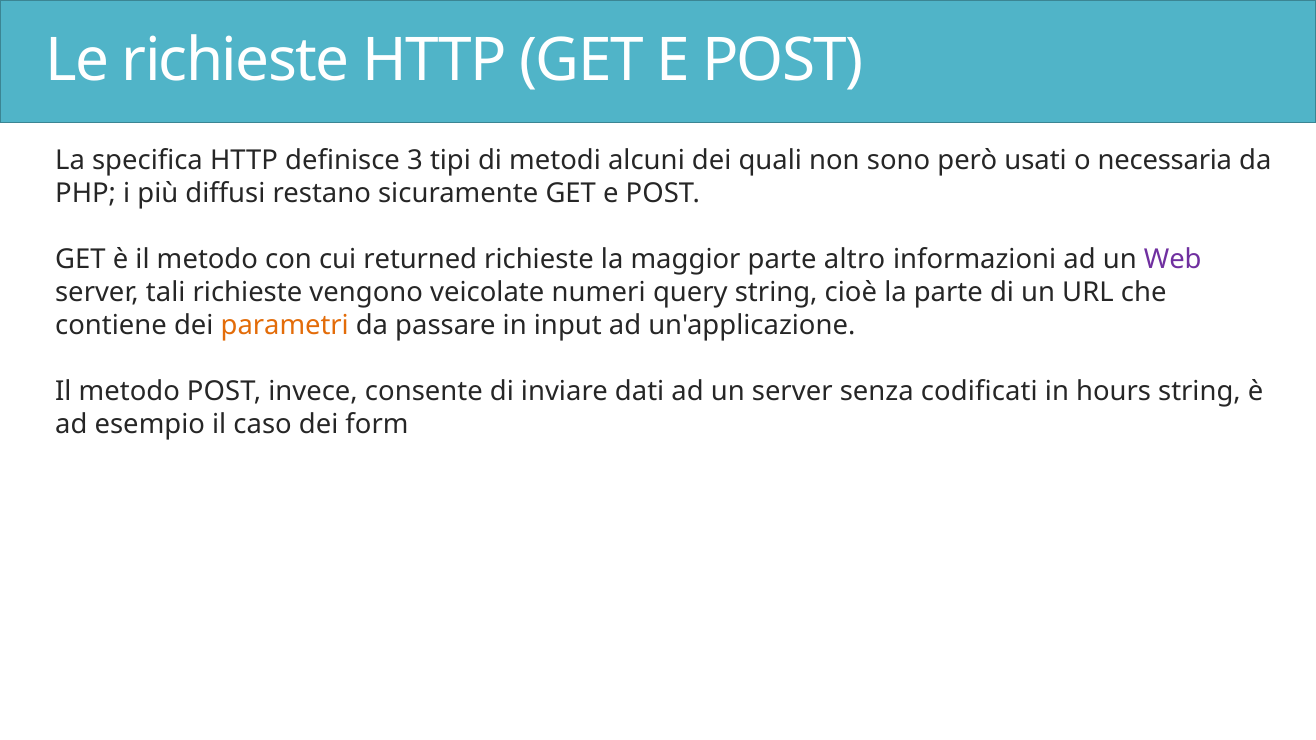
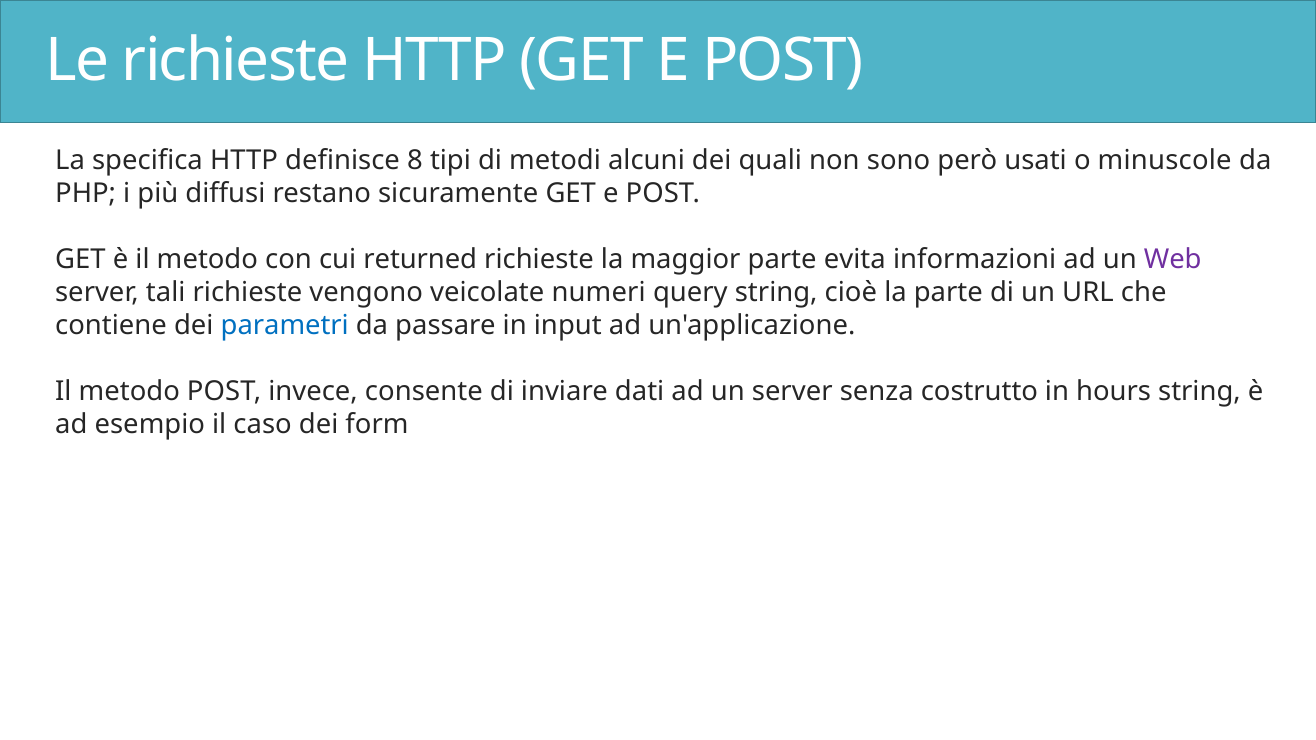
3: 3 -> 8 (415, 161)
necessaria: necessaria -> minuscole (1165, 161)
altro: altro -> evita (855, 259)
parametri colour: orange -> blue (285, 325)
codificati: codificati -> costrutto (979, 391)
